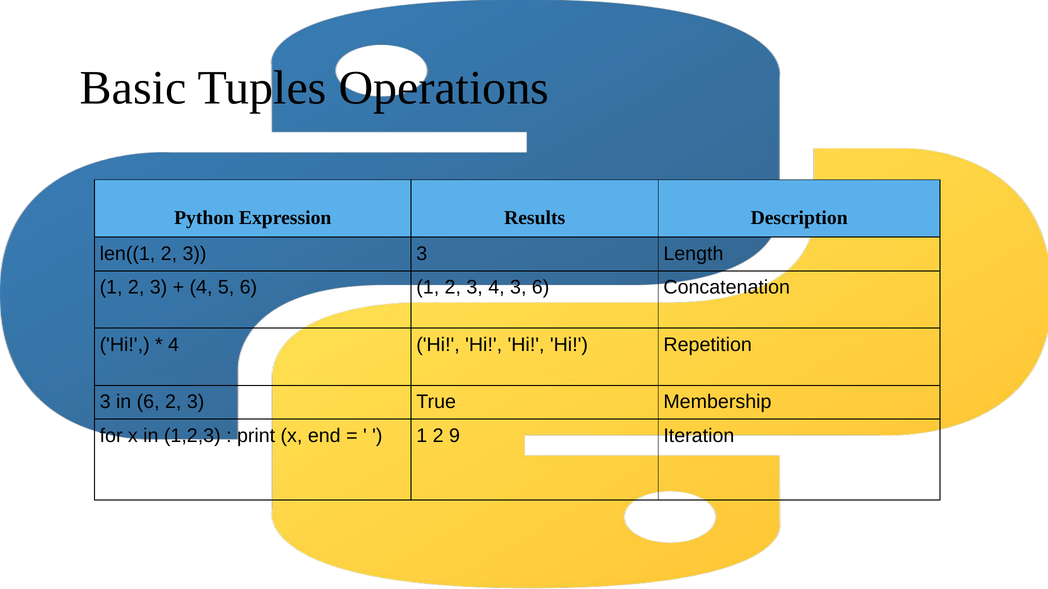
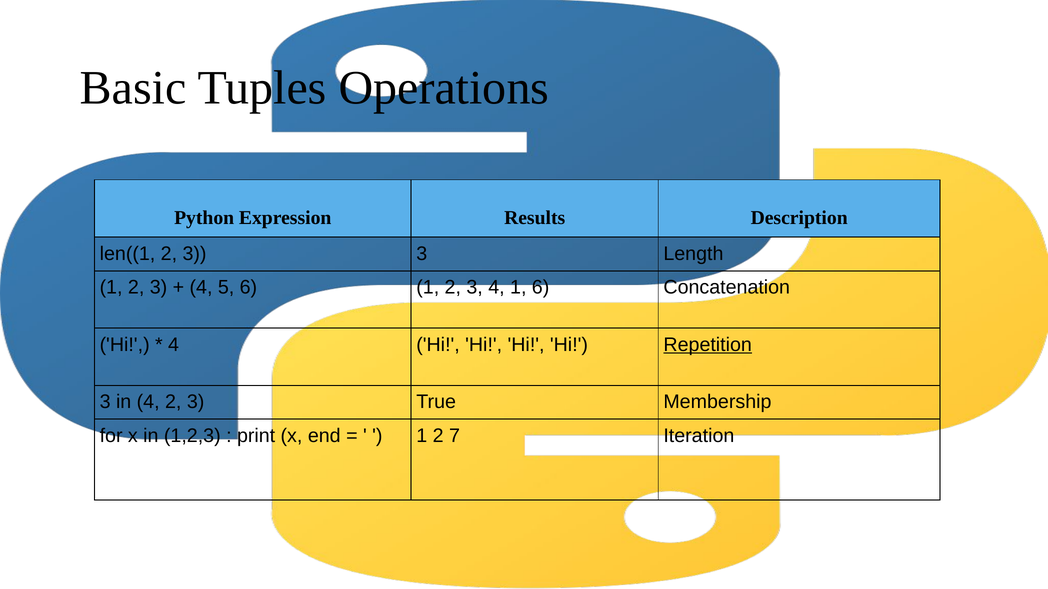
4 3: 3 -> 1 (518, 288)
Repetition underline: none -> present (708, 345)
in 6: 6 -> 4 (148, 402)
9: 9 -> 7 (455, 436)
